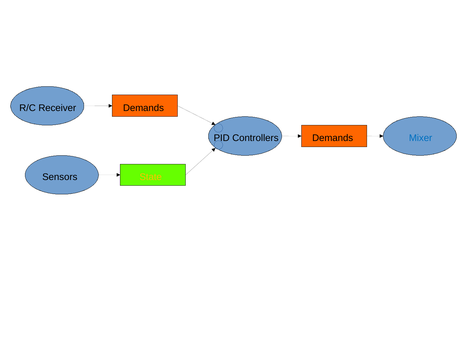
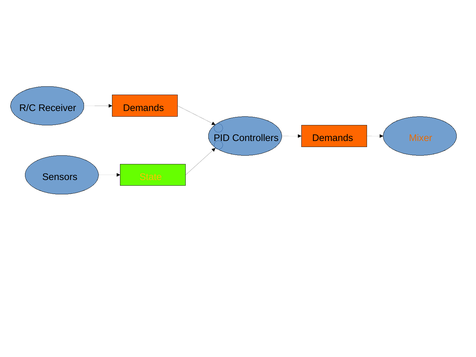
Mixer colour: blue -> orange (421, 138)
